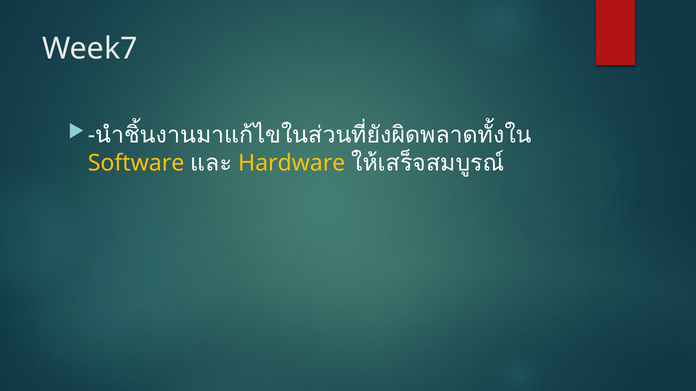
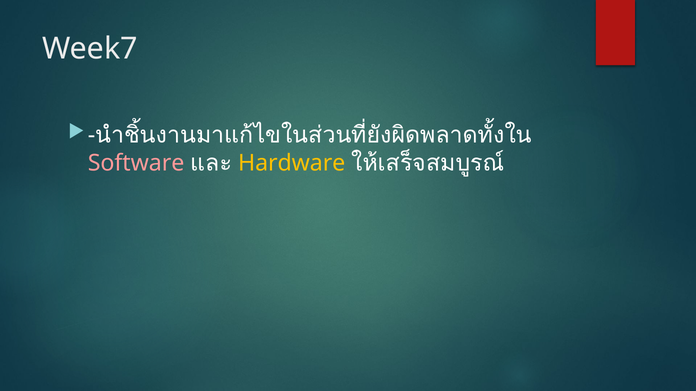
Software colour: yellow -> pink (136, 163)
